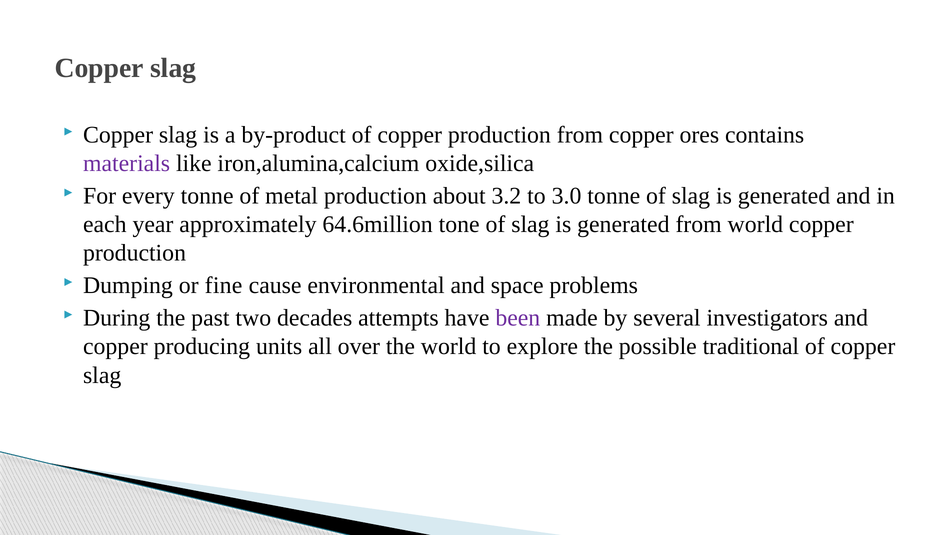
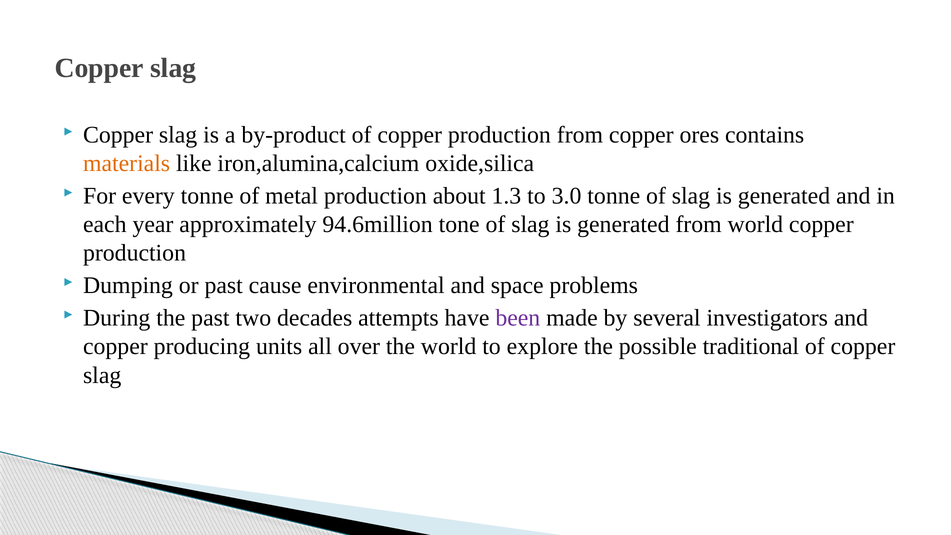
materials colour: purple -> orange (127, 164)
3.2: 3.2 -> 1.3 (506, 196)
64.6million: 64.6million -> 94.6million (378, 225)
or fine: fine -> past (224, 286)
